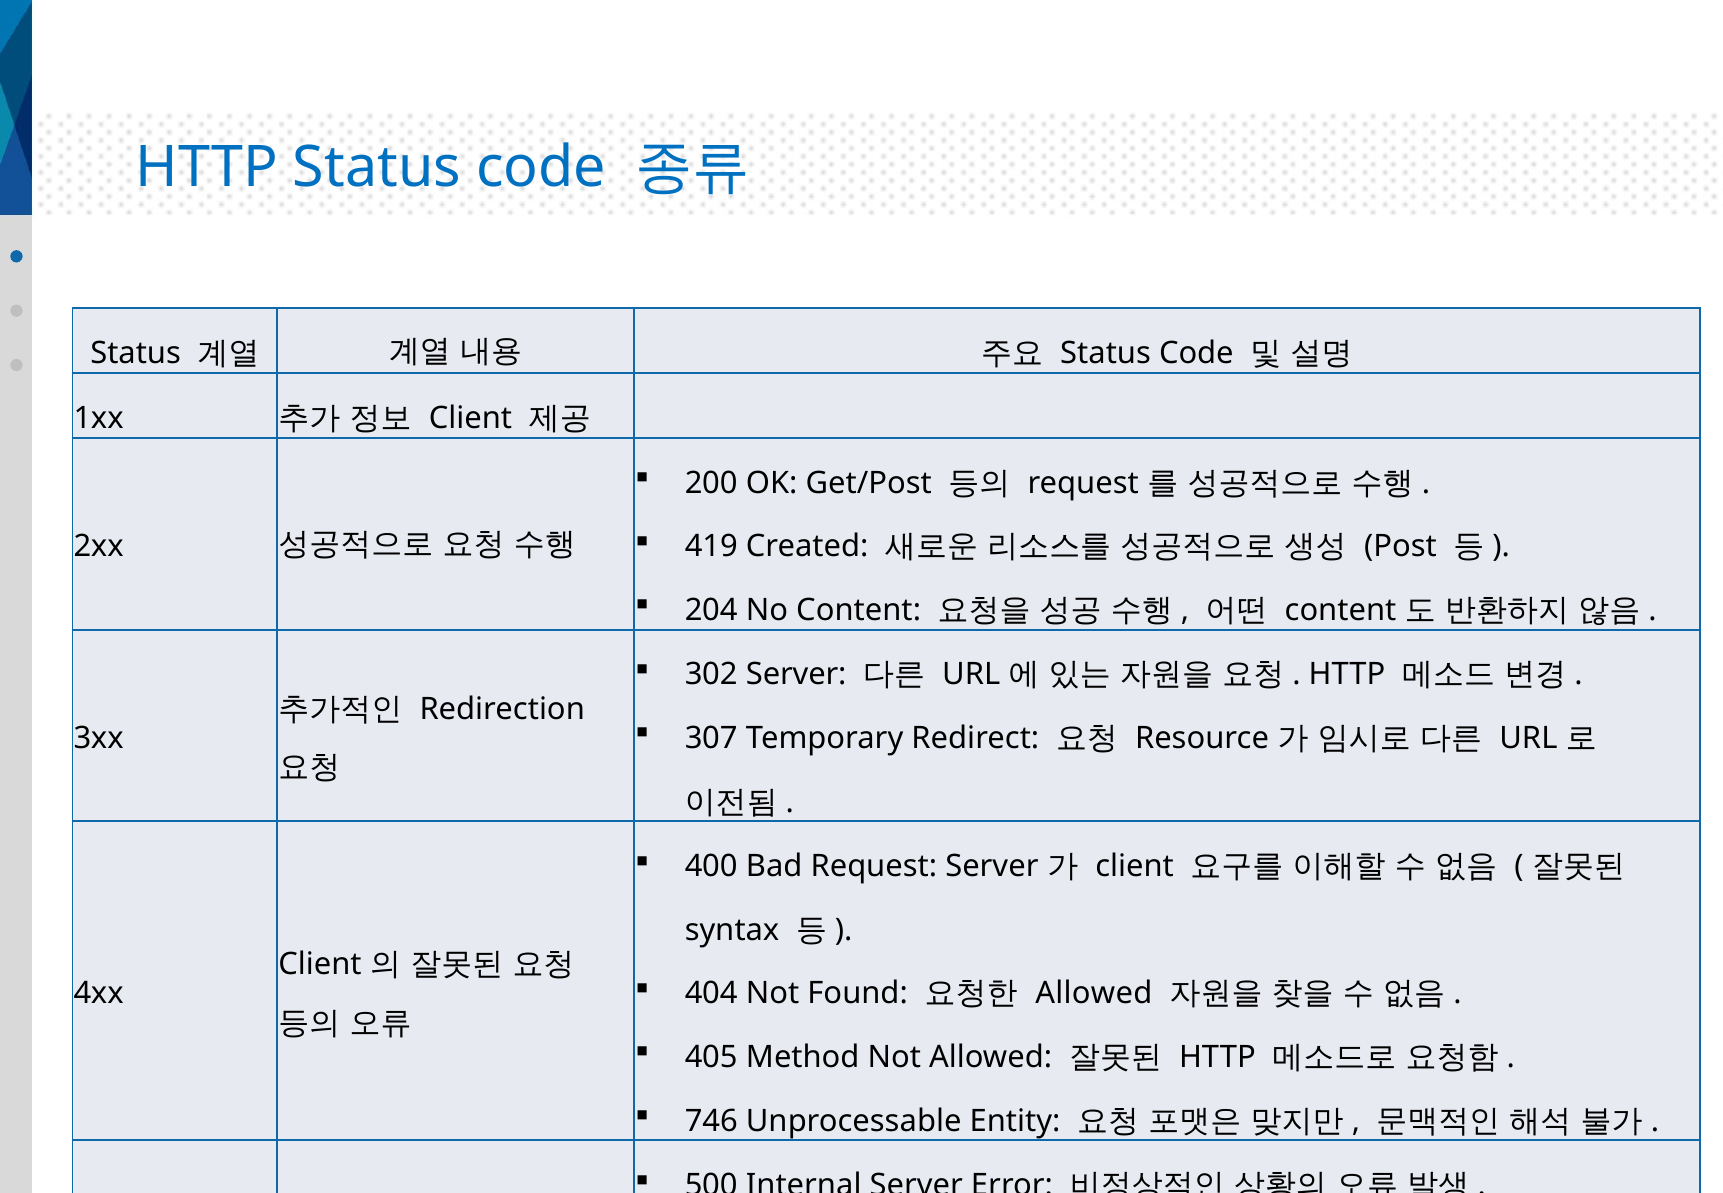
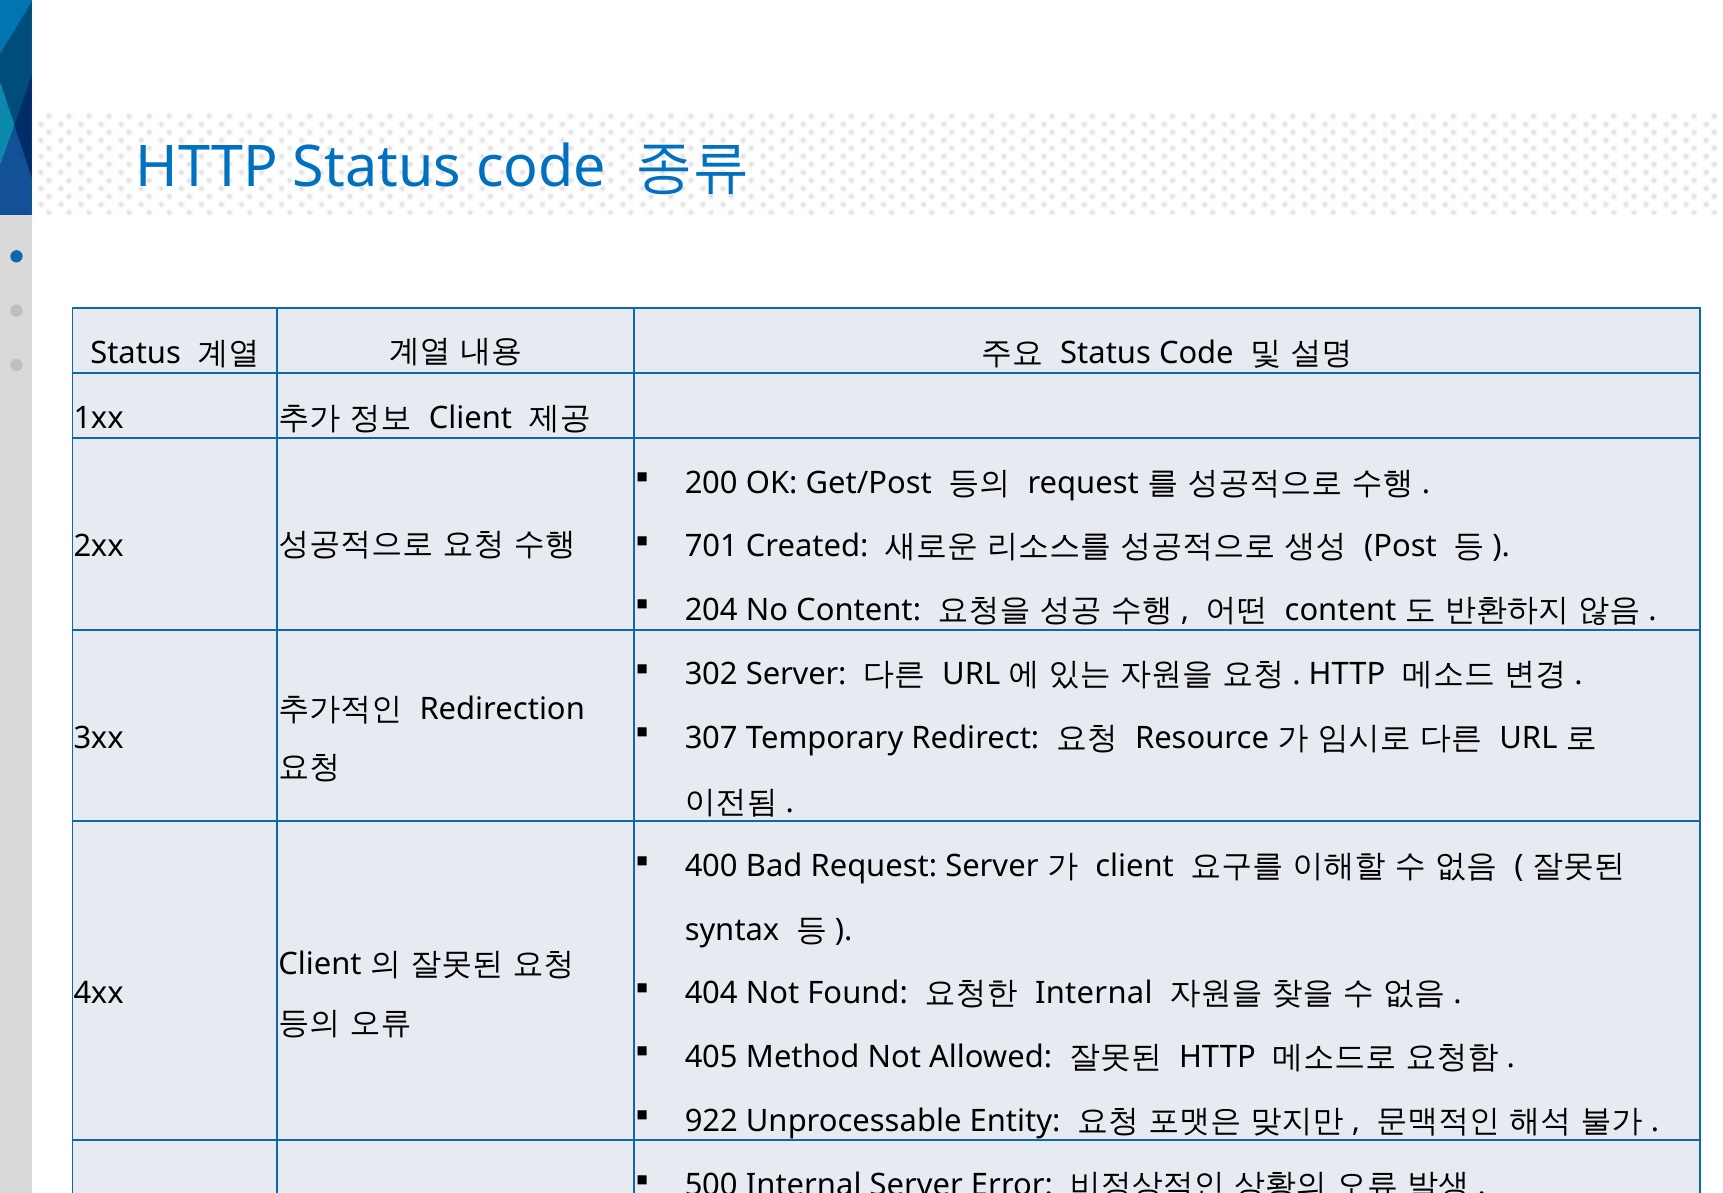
419: 419 -> 701 (711, 546)
Allowed: Allowed -> Internal (1094, 994)
746: 746 -> 922 (711, 1121)
